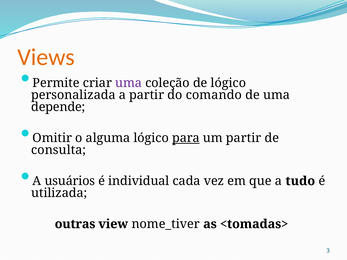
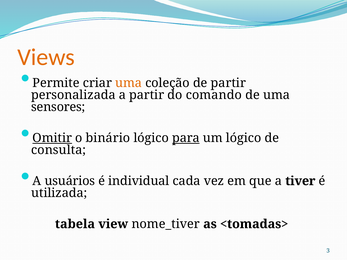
uma colour: purple -> orange (129, 83)
de lógico: lógico -> partir (228, 83)
depende: depende -> sensores (58, 107)
Omitir underline: none -> present (52, 138)
alguma: alguma -> binário (108, 138)
um partir: partir -> lógico (244, 138)
tudo: tudo -> tiver (300, 181)
outras: outras -> tabela (75, 224)
